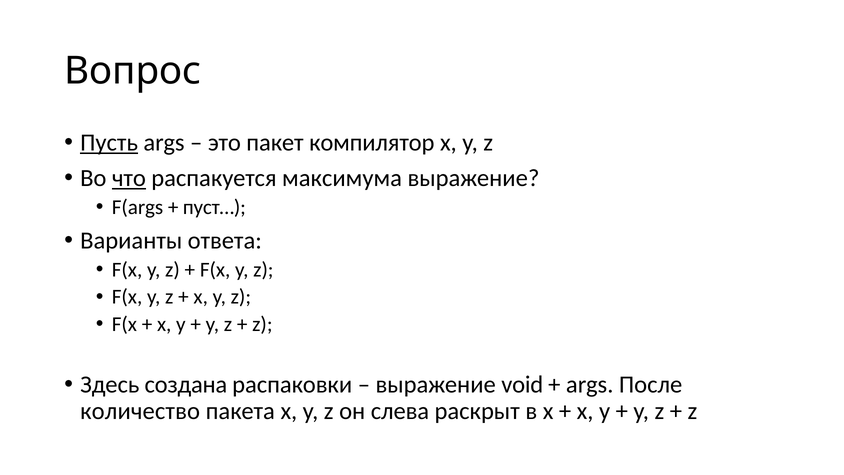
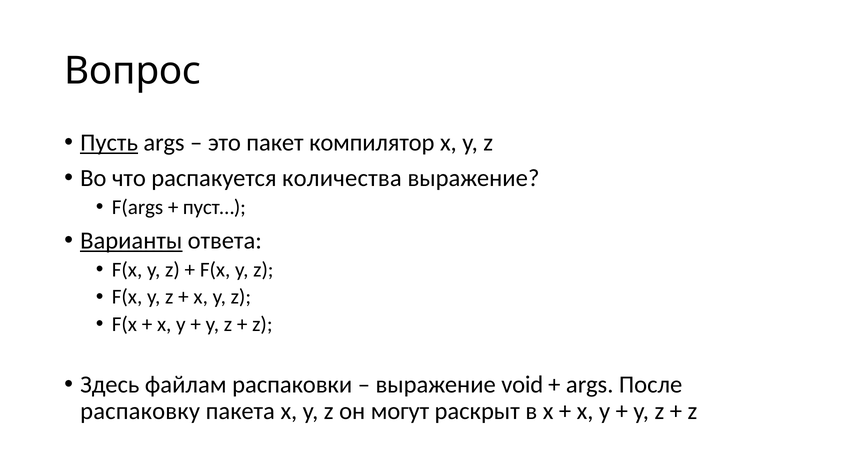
что underline: present -> none (129, 178)
максимума: максимума -> количества (342, 178)
Варианты underline: none -> present (131, 240)
создана: создана -> файлам (186, 384)
количество: количество -> распаковку (140, 411)
слева: слева -> могут (400, 411)
